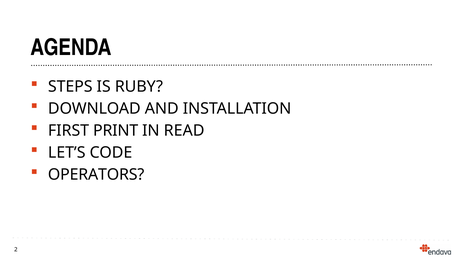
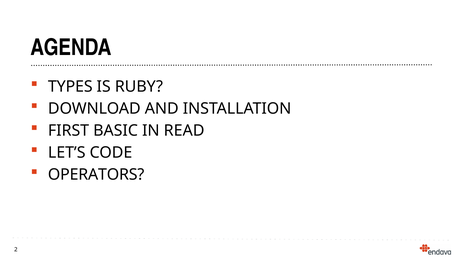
STEPS: STEPS -> TYPES (70, 87)
PRINT: PRINT -> BASIC (116, 131)
